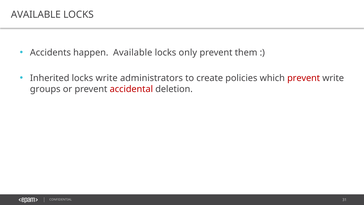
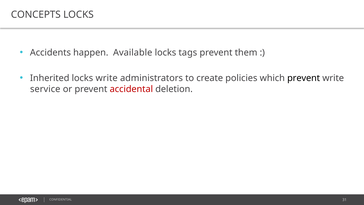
AVAILABLE: AVAILABLE -> CONCEPTS (36, 15)
only: only -> tags (188, 53)
prevent colour: red -> black (304, 78)
groups: groups -> service (45, 89)
